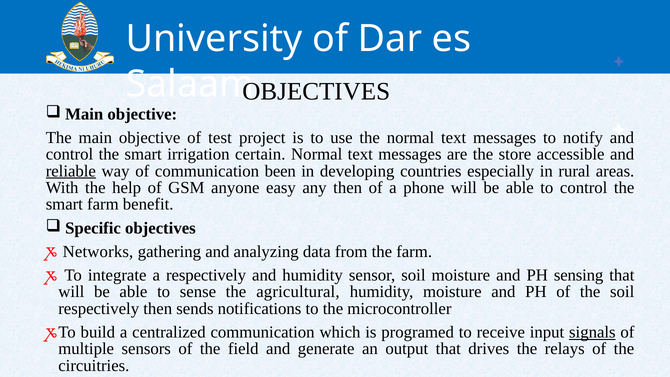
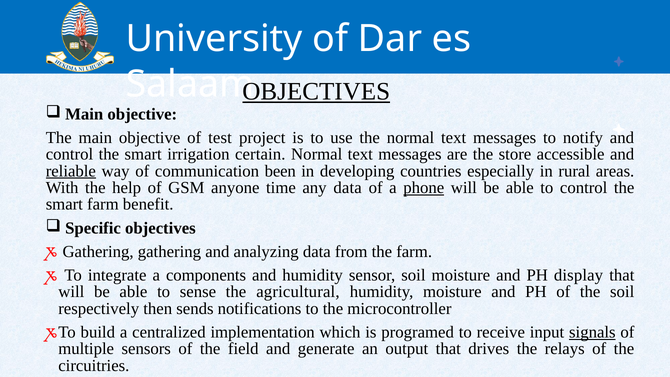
OBJECTIVES underline: none -> present (316, 92)
easy: easy -> time (281, 188)
any then: then -> data (348, 188)
phone underline: none -> present (424, 188)
Networks: Networks -> Gathering (98, 252)
a respectively: respectively -> components (206, 275)
sensing: sensing -> display (579, 275)
centralized communication: communication -> implementation (263, 332)
